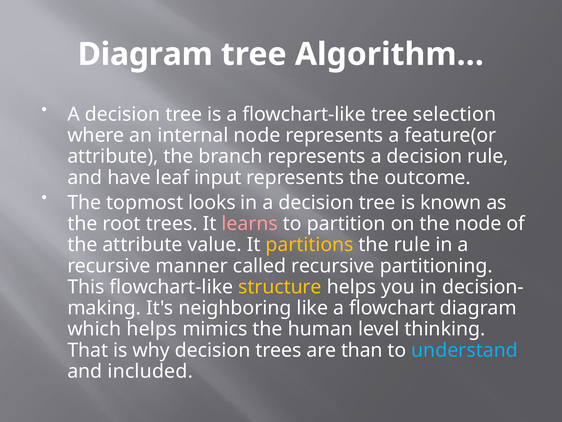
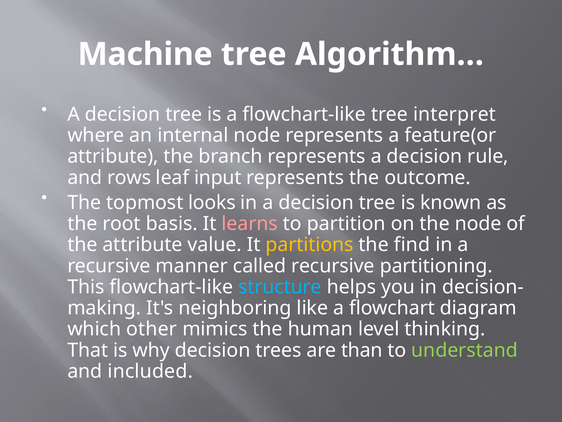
Diagram: Diagram -> Machine (145, 54)
selection: selection -> interpret (454, 114)
have: have -> rows (129, 177)
root trees: trees -> basis (172, 223)
the rule: rule -> find (412, 245)
structure colour: yellow -> light blue (280, 287)
which helps: helps -> other (152, 329)
understand colour: light blue -> light green (464, 350)
